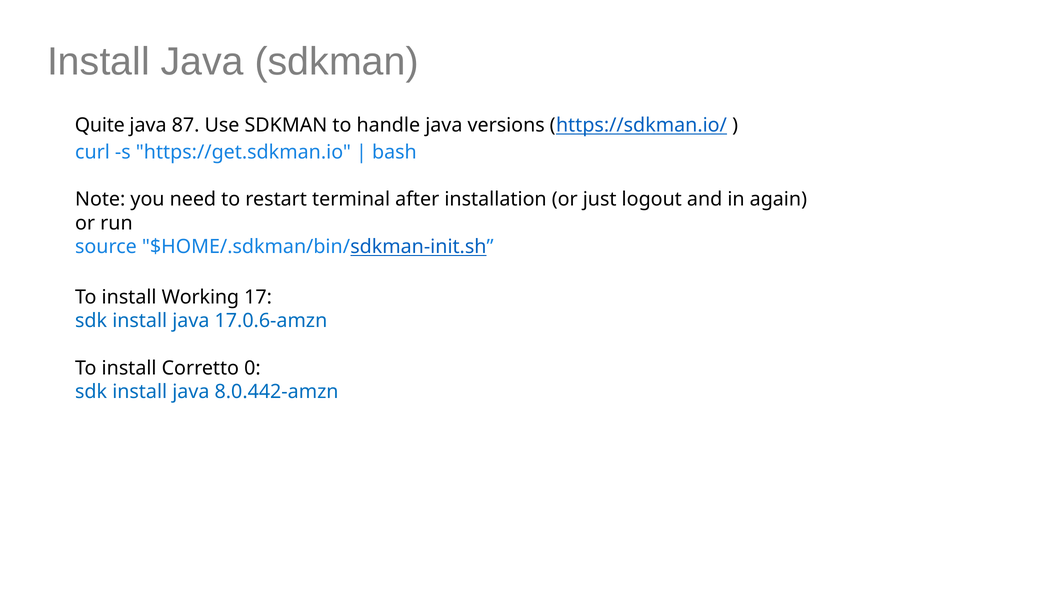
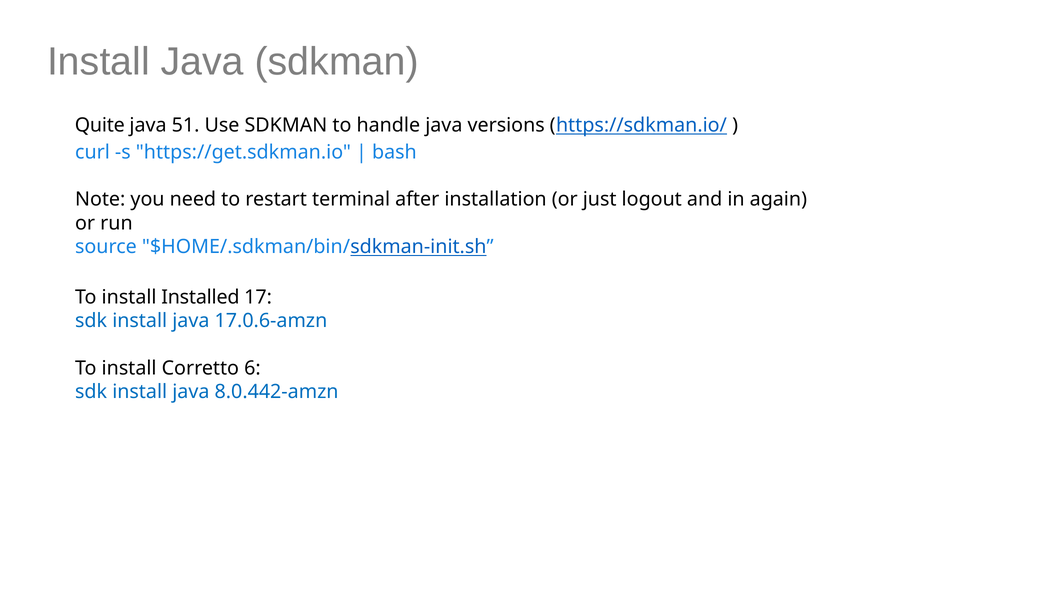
87: 87 -> 51 (186, 125)
Working: Working -> Installed (200, 297)
0: 0 -> 6 (252, 368)
